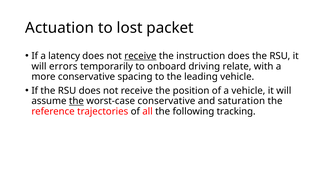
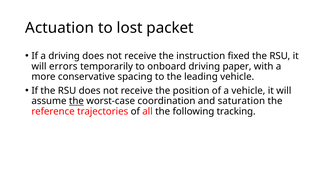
a latency: latency -> driving (64, 56)
receive underline: present -> none (140, 56)
instruction does: does -> fixed (239, 56)
relate: relate -> paper (237, 66)
worst-case conservative: conservative -> coordination (166, 101)
